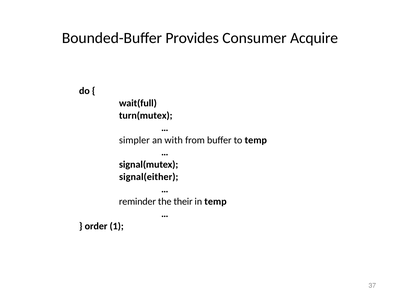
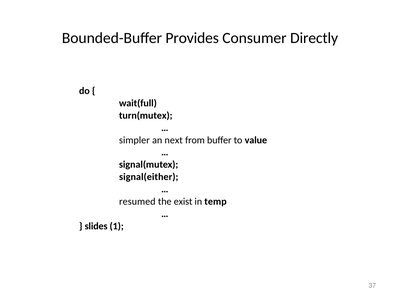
Acquire: Acquire -> Directly (314, 38)
with: with -> next (174, 140)
to temp: temp -> value (256, 140)
reminder: reminder -> resumed (137, 202)
their: their -> exist (183, 202)
order: order -> slides (96, 226)
